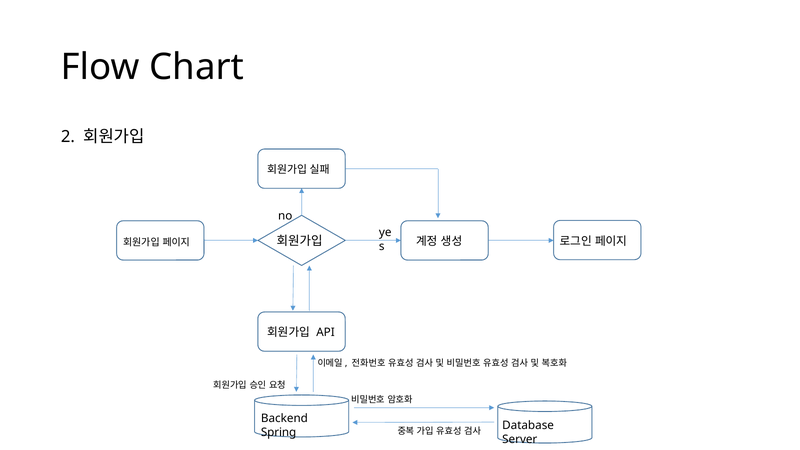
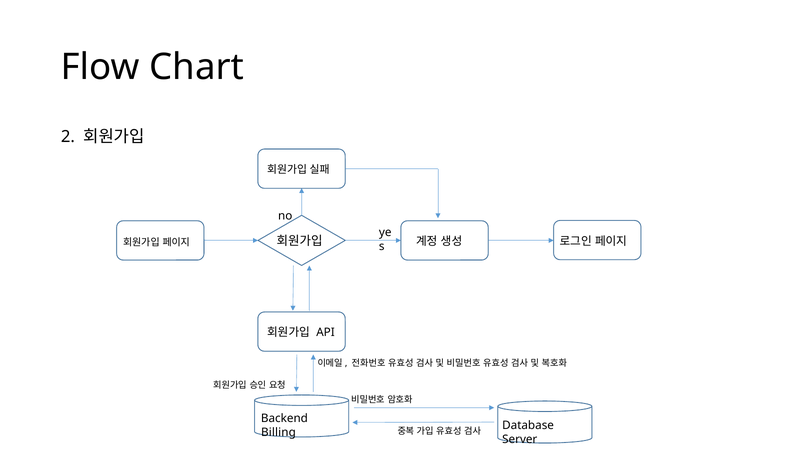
Spring: Spring -> Billing (278, 432)
